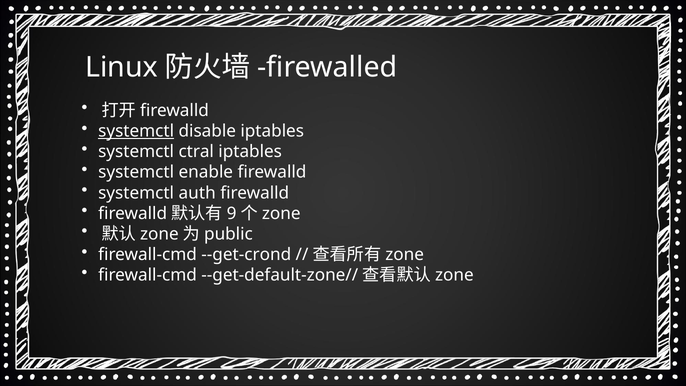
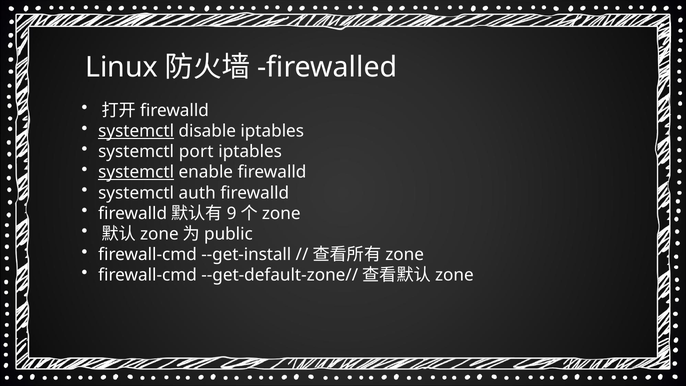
ctral: ctral -> port (196, 152)
systemctl underline: none -> present (136, 172)
--get-crond: --get-crond -> --get-install (246, 255)
